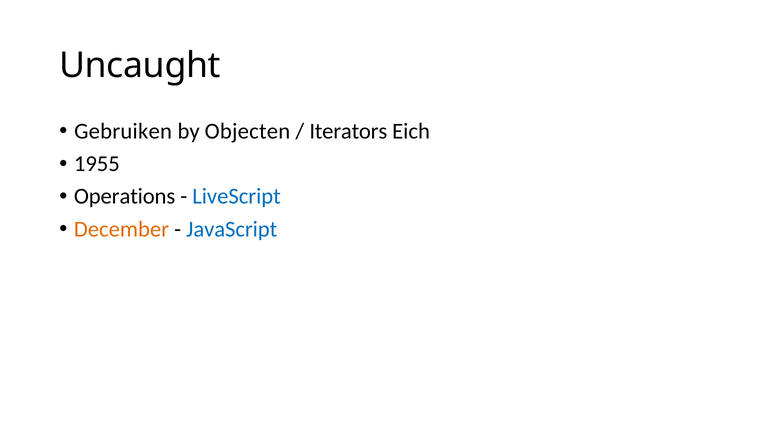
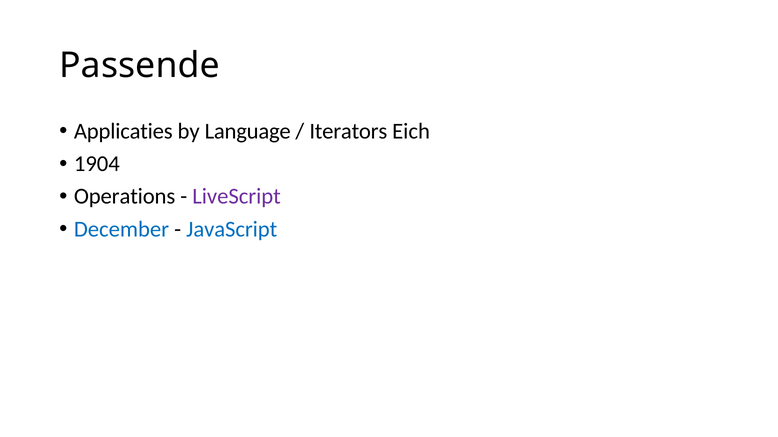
Uncaught: Uncaught -> Passende (140, 65)
Gebruiken: Gebruiken -> Applicaties (123, 132)
Objecten: Objecten -> Language (248, 132)
1955: 1955 -> 1904 (97, 164)
LiveScript colour: blue -> purple (237, 197)
December colour: orange -> blue (122, 229)
